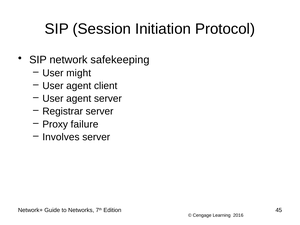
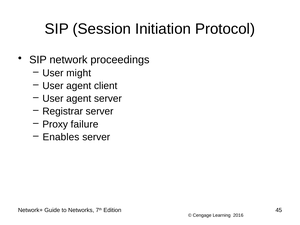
safekeeping: safekeeping -> proceedings (120, 60)
Involves: Involves -> Enables (61, 137)
